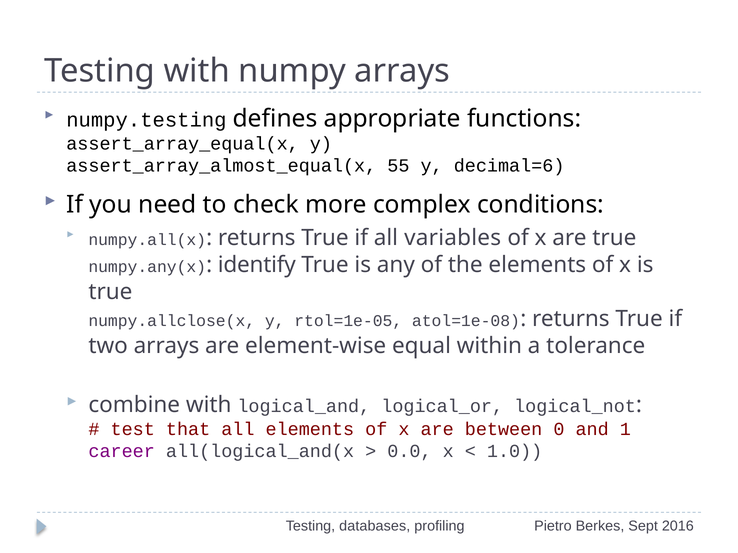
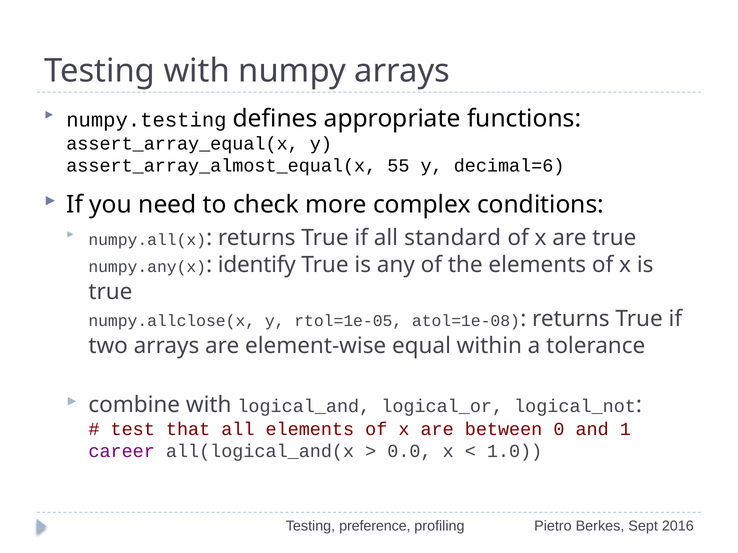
variables: variables -> standard (453, 238)
databases: databases -> preference (375, 526)
